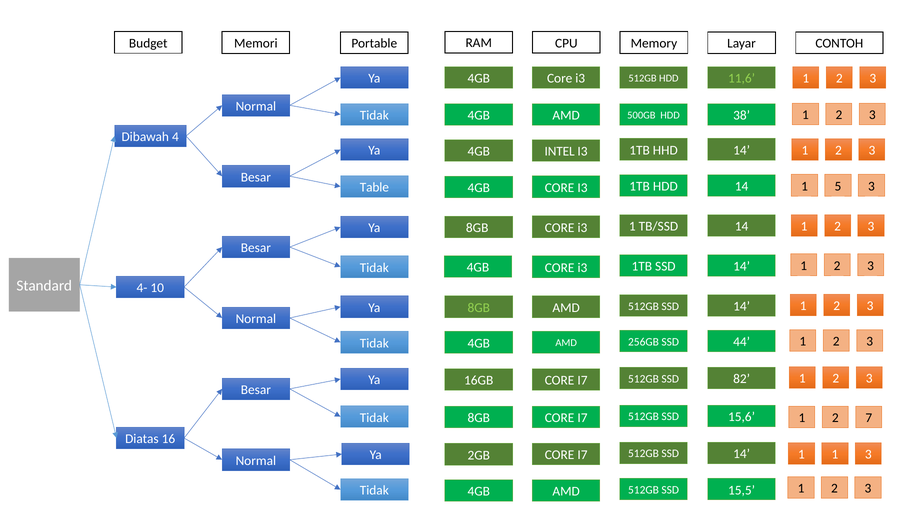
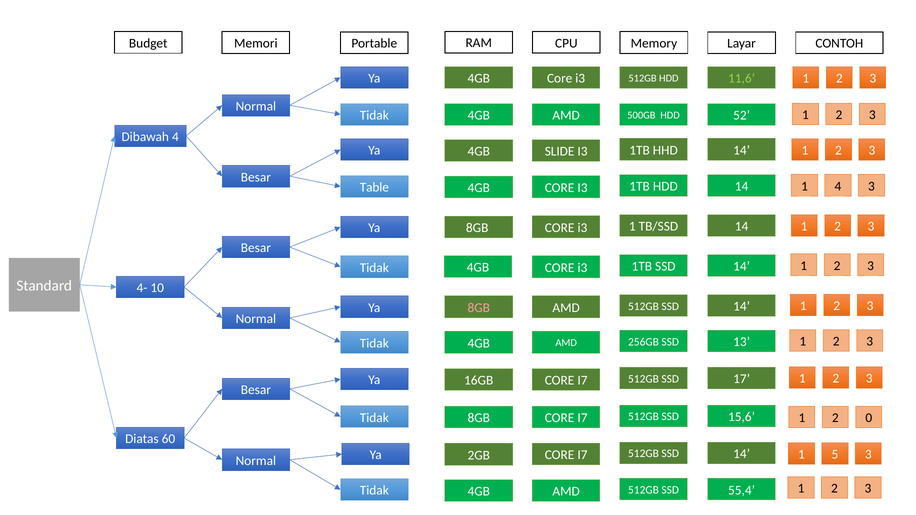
38: 38 -> 52 (742, 115)
INTEL: INTEL -> SLIDE (560, 151)
1 5: 5 -> 4 (838, 186)
8GB colour: light green -> pink (479, 308)
44: 44 -> 13 (742, 342)
82: 82 -> 17 (742, 379)
7: 7 -> 0 (869, 418)
16: 16 -> 60 (168, 439)
1 1: 1 -> 5 (835, 455)
15,5: 15,5 -> 55,4 (742, 490)
